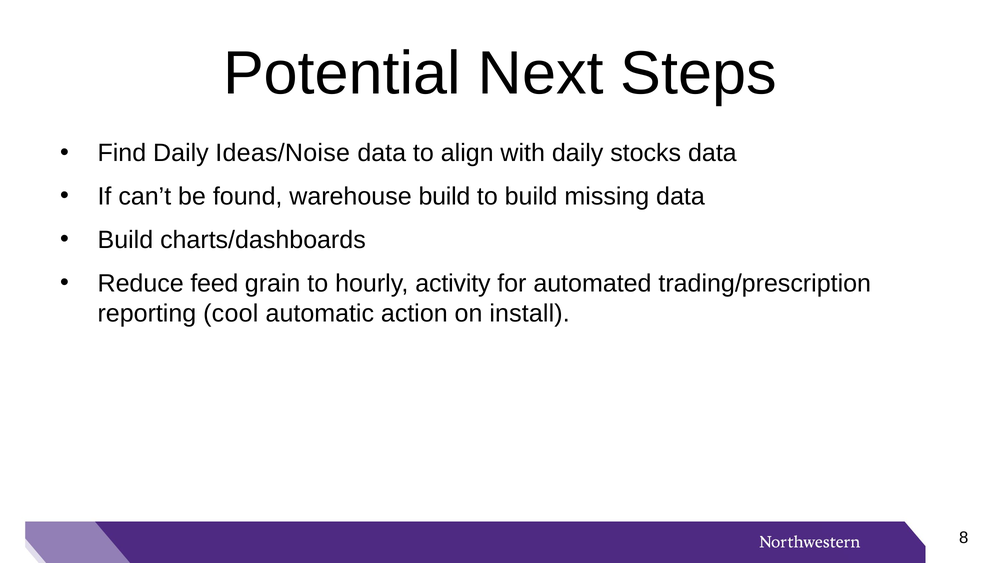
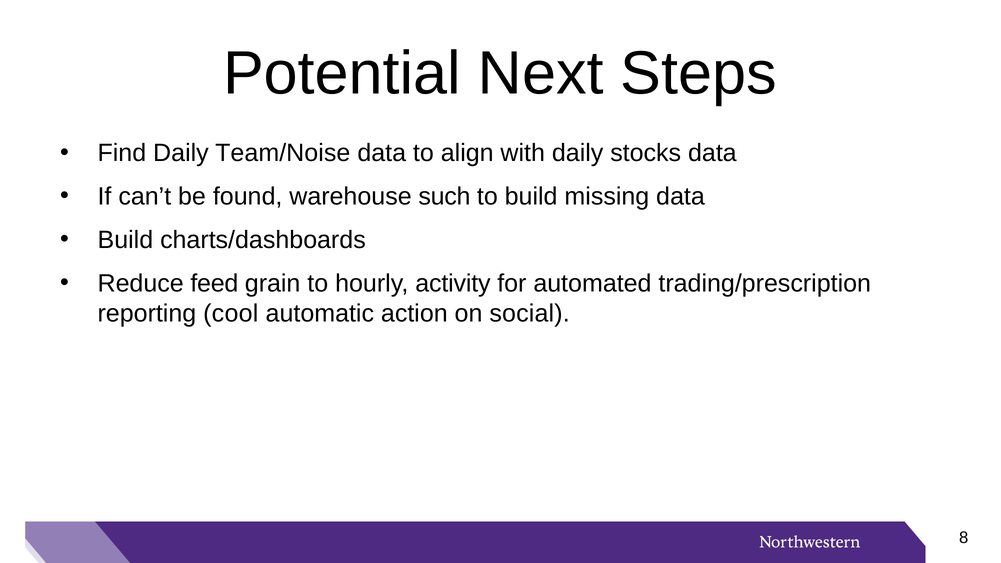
Ideas/Noise: Ideas/Noise -> Team/Noise (283, 153)
warehouse build: build -> such (444, 197)
install: install -> social (530, 313)
